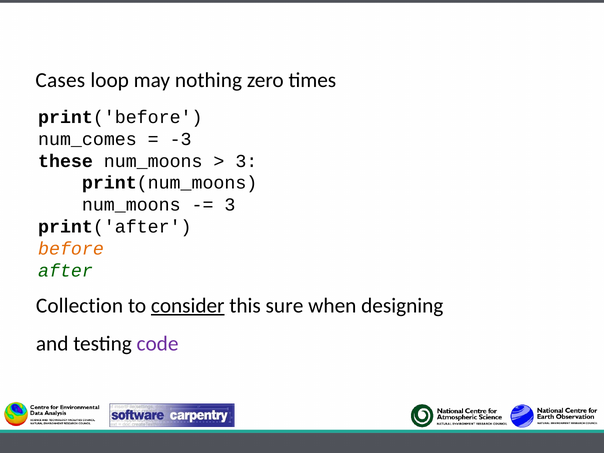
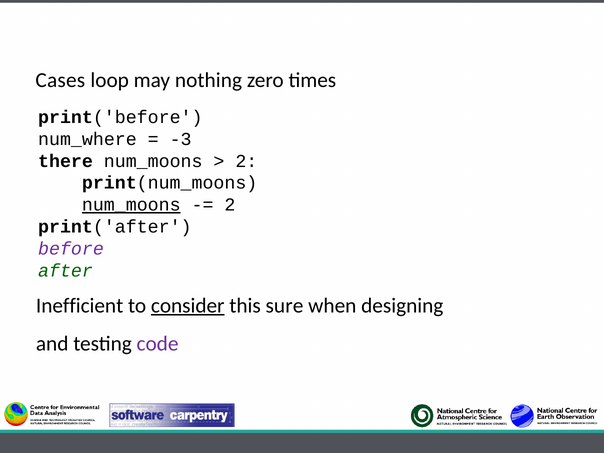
num_comes: num_comes -> num_where (87, 139)
these: these -> there (66, 161)
3: 3 -> 2 (246, 161)
num_moons underline: none -> present (131, 205)
3: 3 -> 2 (230, 205)
before colour: orange -> purple (71, 249)
Collection: Collection -> Inefficient (80, 305)
